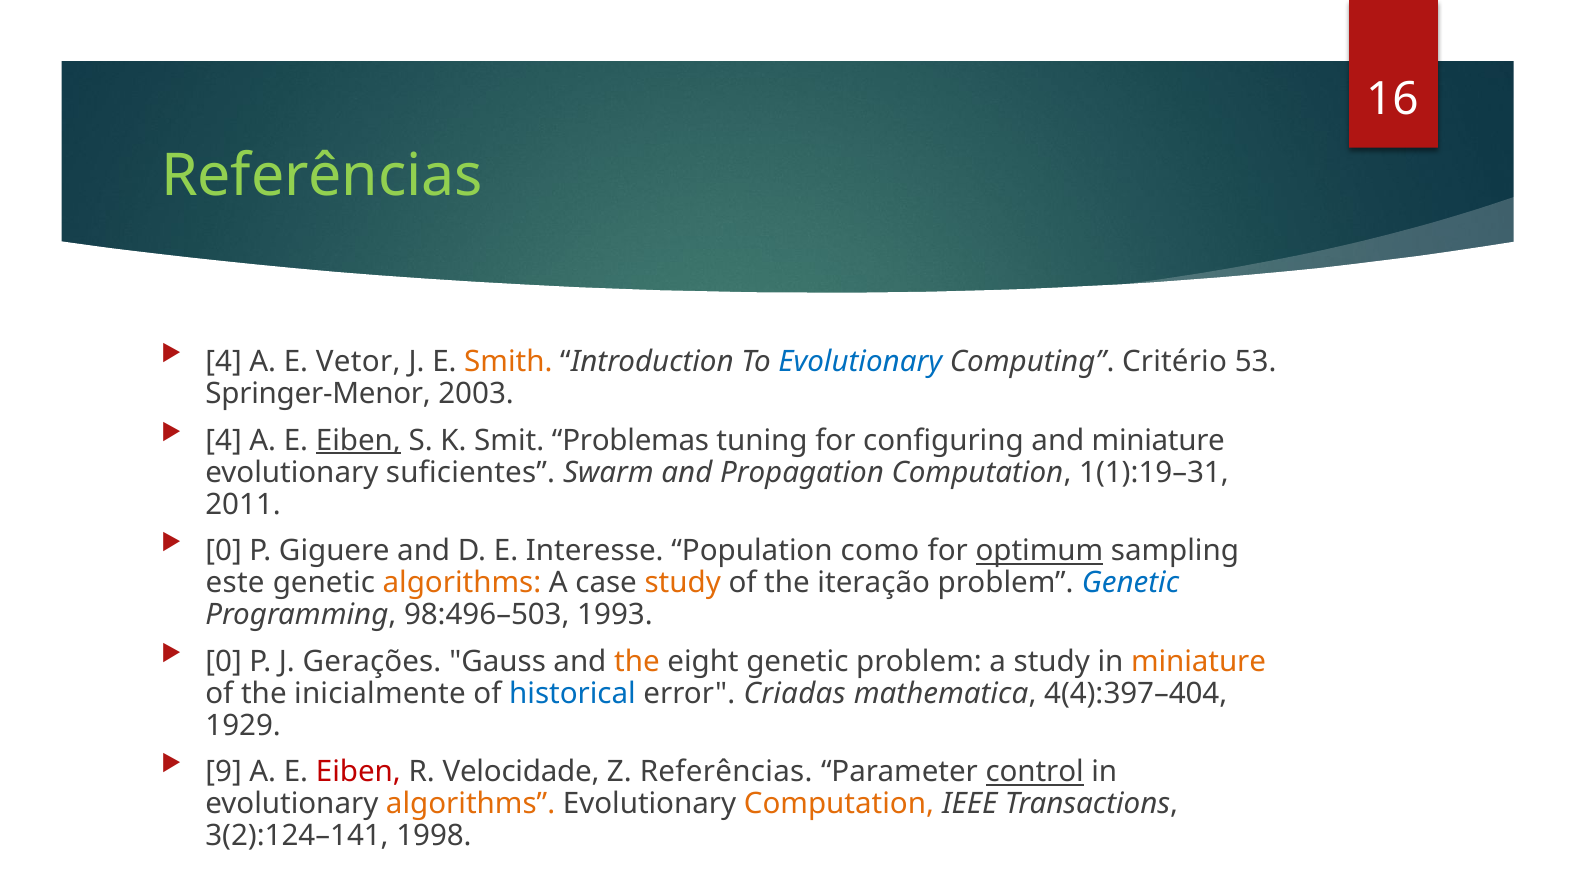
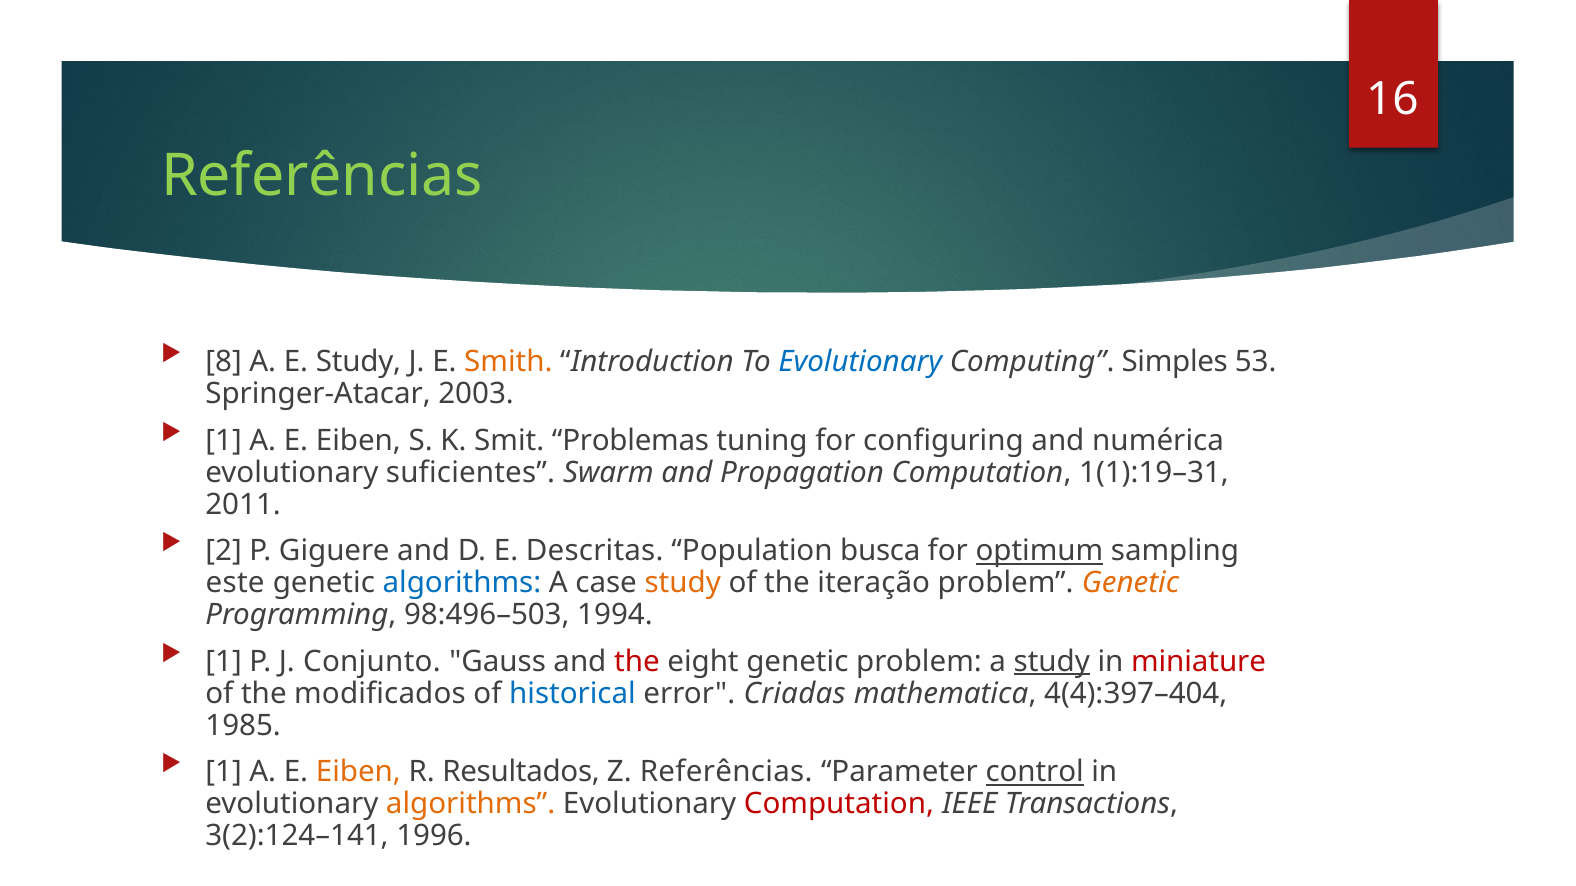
4: 4 -> 8 (224, 362)
E Vetor: Vetor -> Study (359, 362)
Critério: Critério -> Simples (1175, 362)
Springer-Menor: Springer-Menor -> Springer-Atacar (318, 394)
4: 4 -> 1 (224, 441)
Eiben underline: present -> none (358, 441)
and miniature: miniature -> numérica (1158, 441)
0: 0 -> 2 (224, 551)
Interesse: Interesse -> Descritas (595, 551)
como: como -> busca (880, 551)
algorithms colour: orange -> blue (462, 583)
Genetic colour: blue -> orange (1131, 583)
1993: 1993 -> 1994 (615, 615)
0: 0 -> 1 (224, 662)
Gerações: Gerações -> Conjunto (372, 662)
the colour: orange -> red (637, 662)
study underline: none -> present (1052, 662)
miniature colour: orange -> red (1199, 662)
inicialmente: inicialmente -> modificados (380, 694)
1929: 1929 -> 1985 (243, 726)
9: 9 -> 1 (224, 772)
Eiben colour: red -> orange (358, 772)
Velocidade: Velocidade -> Resultados (521, 772)
Computation colour: orange -> red (839, 804)
1998: 1998 -> 1996 (434, 836)
